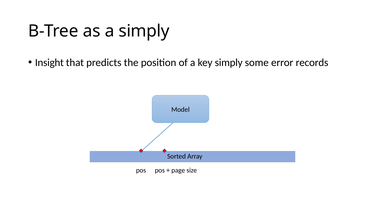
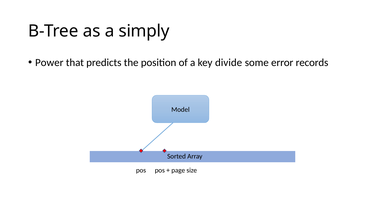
Insight: Insight -> Power (49, 63)
key simply: simply -> divide (229, 63)
